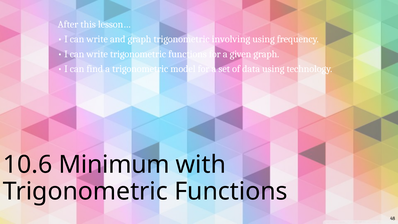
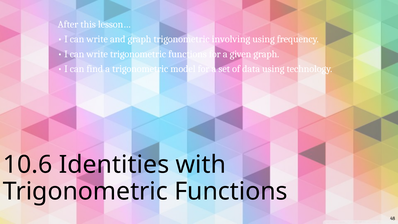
Minimum: Minimum -> Identities (114, 165)
